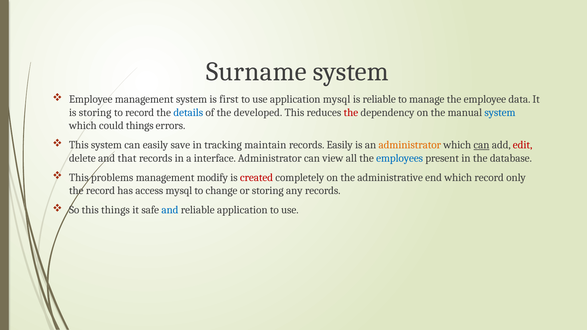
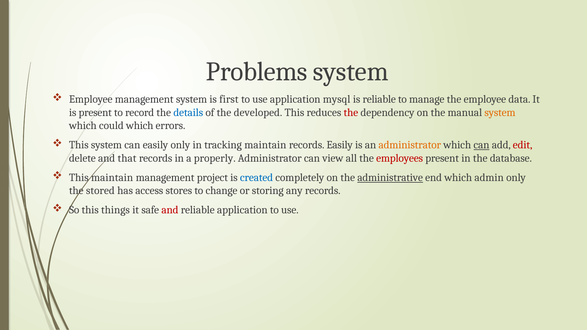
Surname: Surname -> Problems (257, 72)
is storing: storing -> present (95, 113)
system colour: blue -> orange (500, 113)
could things: things -> which (140, 126)
easily save: save -> only (180, 145)
interface: interface -> properly (215, 158)
employees colour: blue -> red (400, 158)
This problems: problems -> maintain (112, 178)
modify: modify -> project (212, 178)
created colour: red -> blue (257, 178)
administrative underline: none -> present (390, 178)
which record: record -> admin (489, 178)
the record: record -> stored (100, 191)
access mysql: mysql -> stores (179, 191)
and colour: blue -> red (170, 210)
